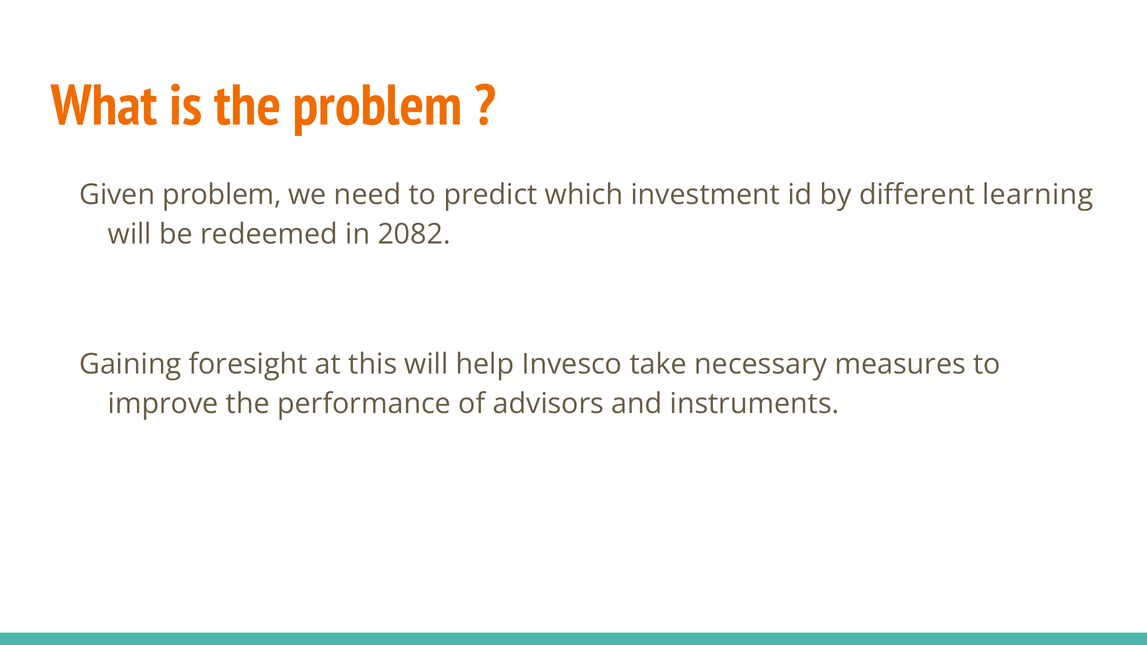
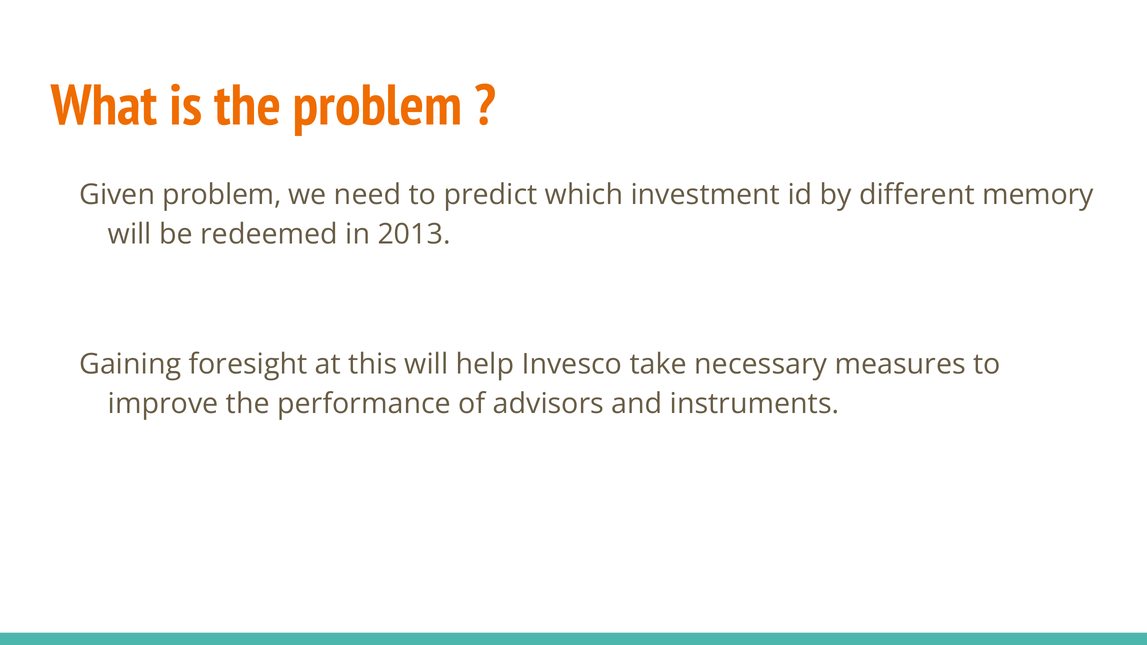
learning: learning -> memory (1038, 195)
2082: 2082 -> 2013 (414, 234)
